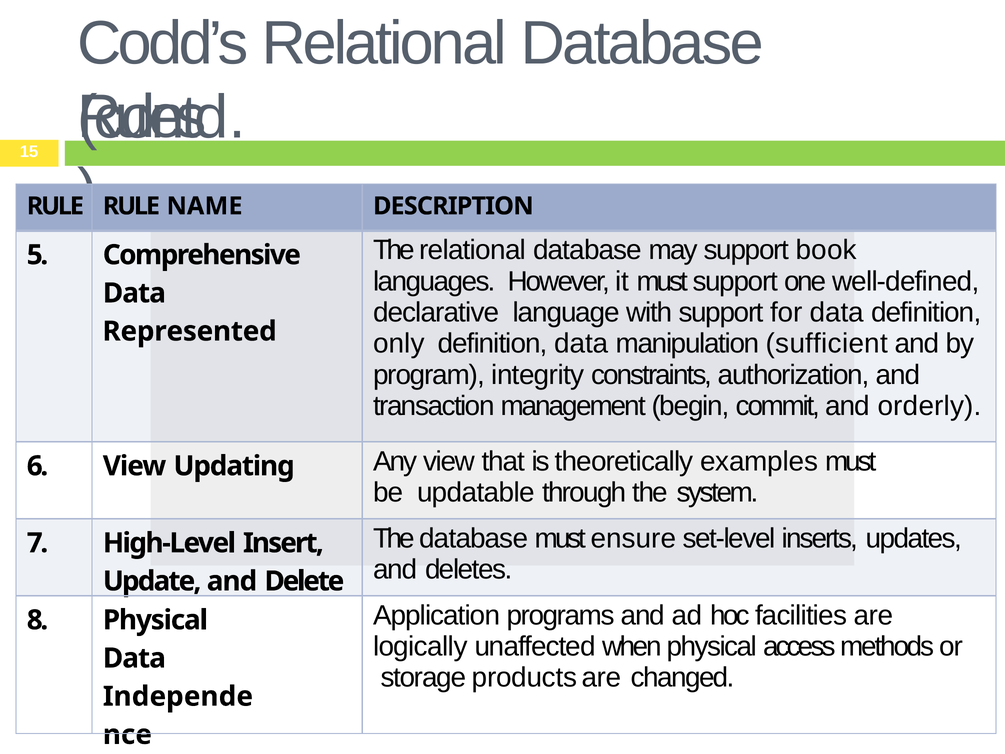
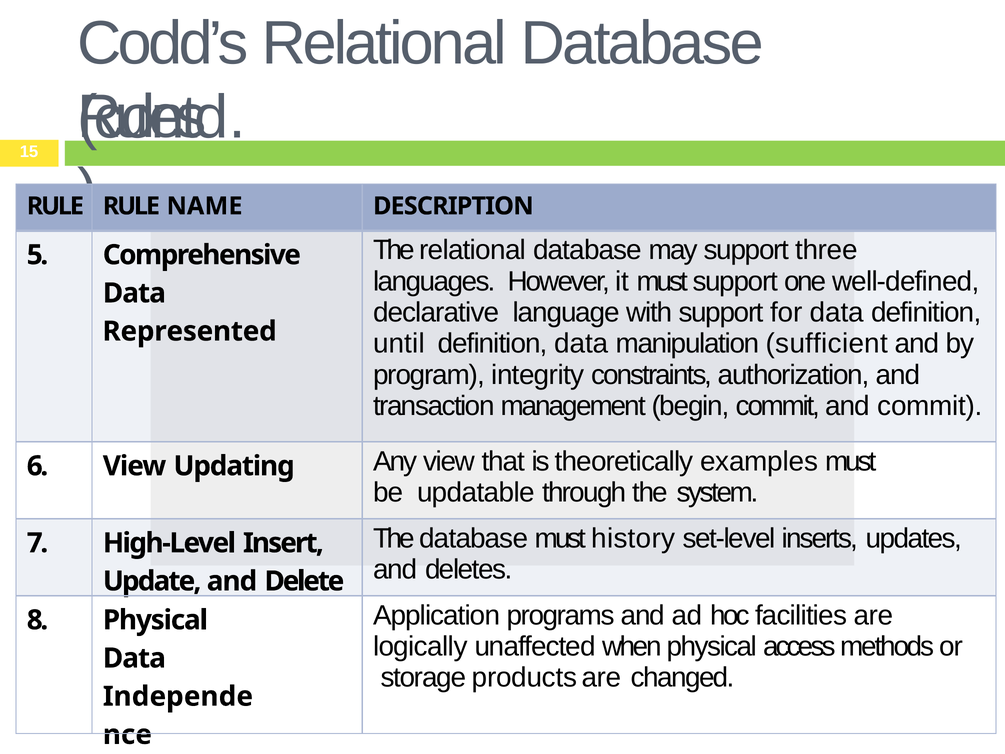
book: book -> three (826, 250)
only: only -> until (399, 344)
and orderly: orderly -> commit (930, 406)
ensure: ensure -> history (633, 538)
